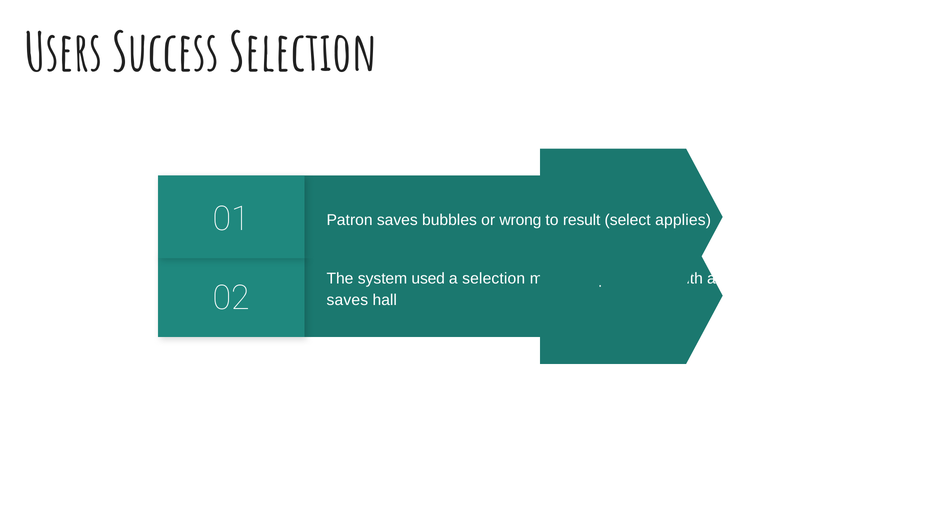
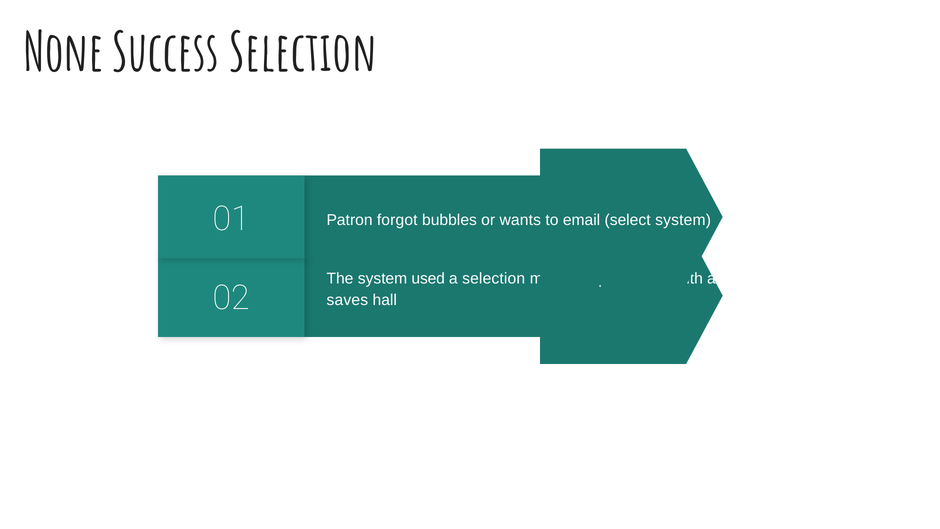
Users: Users -> None (63, 53)
Patron saves: saves -> forgot (397, 220)
wrong: wrong -> wants (520, 220)
result: result -> email (582, 220)
select applies: applies -> system (683, 220)
